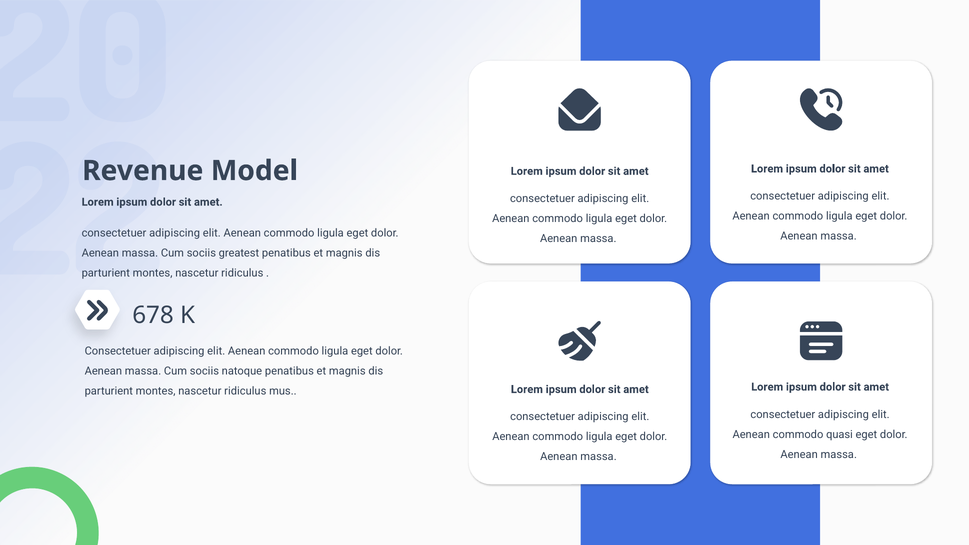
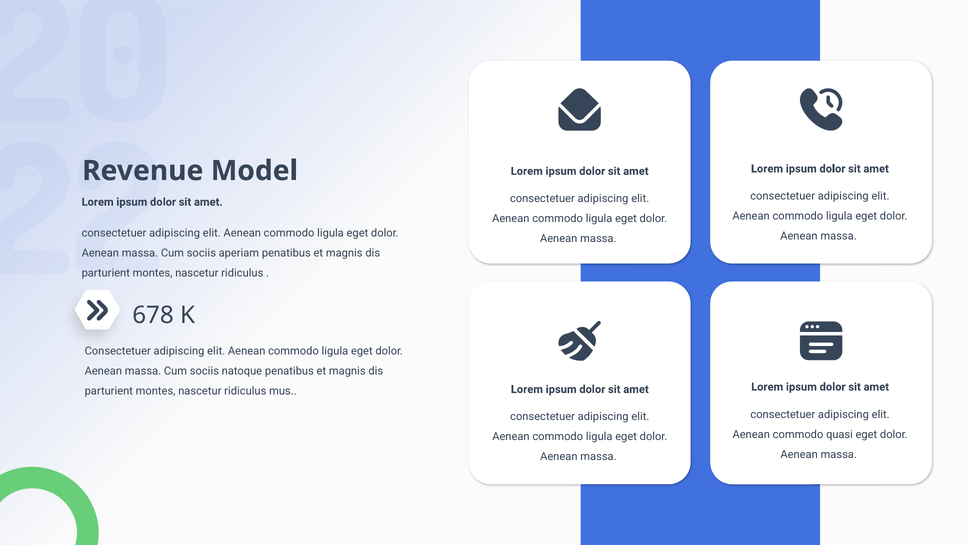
greatest: greatest -> aperiam (239, 253)
